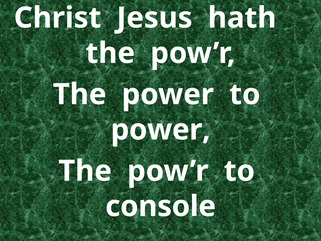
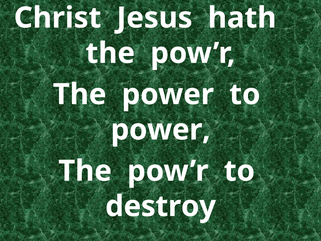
console: console -> destroy (161, 206)
